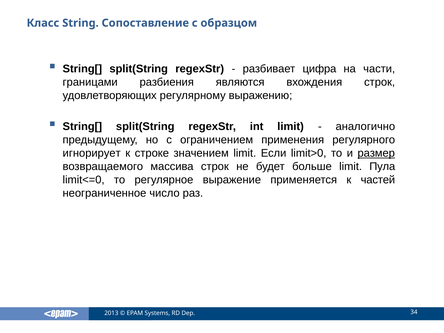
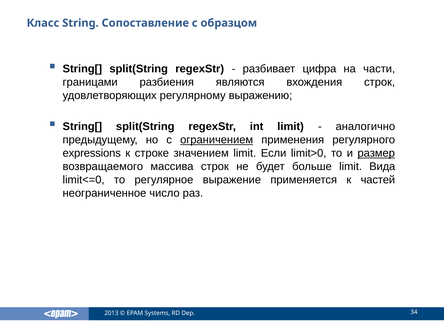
ограничением underline: none -> present (217, 140)
игнорирует: игнорирует -> expressions (92, 153)
Пула: Пула -> Вида (382, 167)
